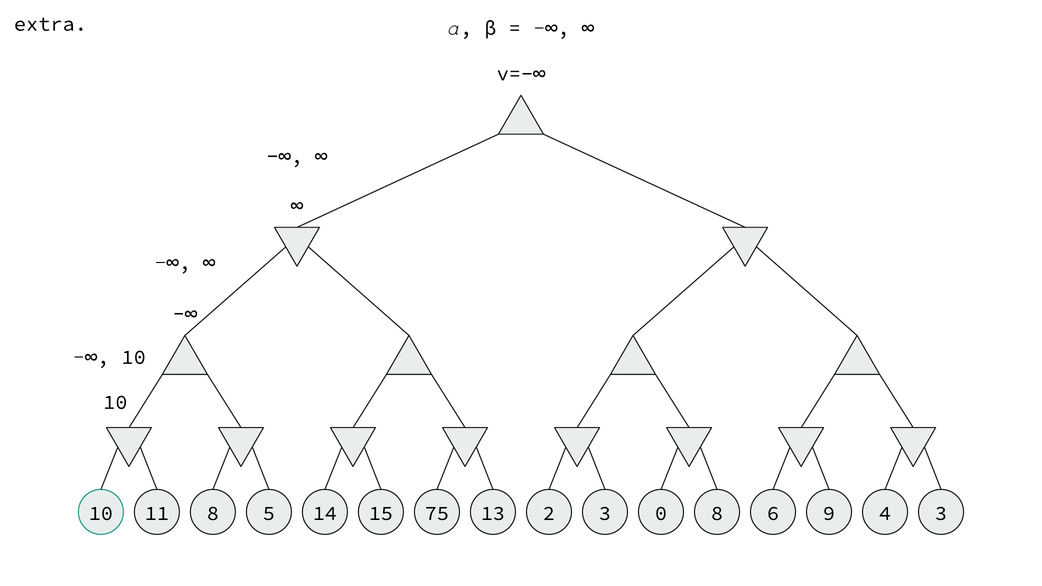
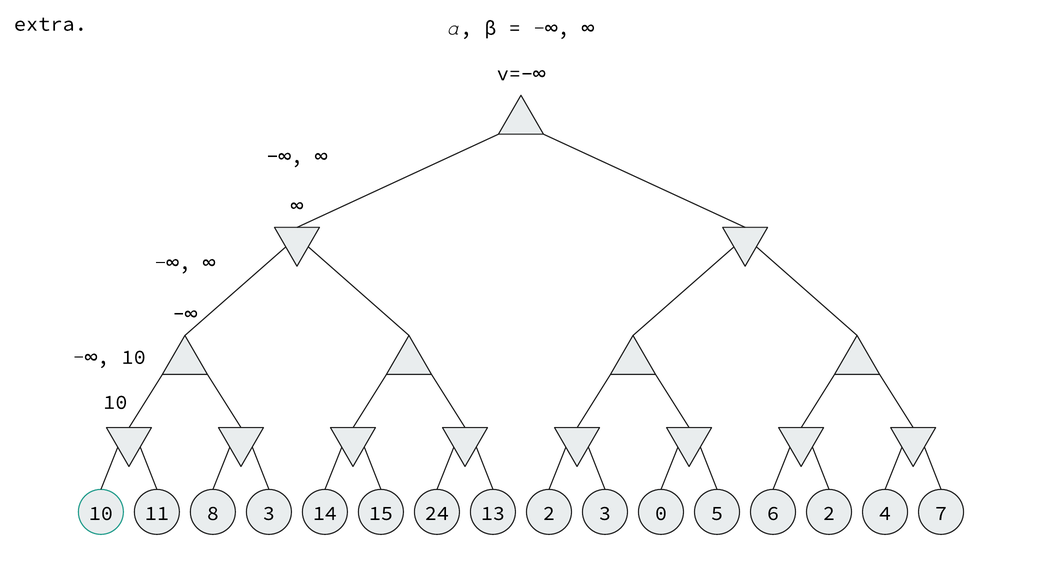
8 5: 5 -> 3 (269, 513)
75: 75 -> 24 (437, 513)
0 8: 8 -> 5 (717, 513)
6 9: 9 -> 2 (829, 513)
4 3: 3 -> 7 (941, 513)
